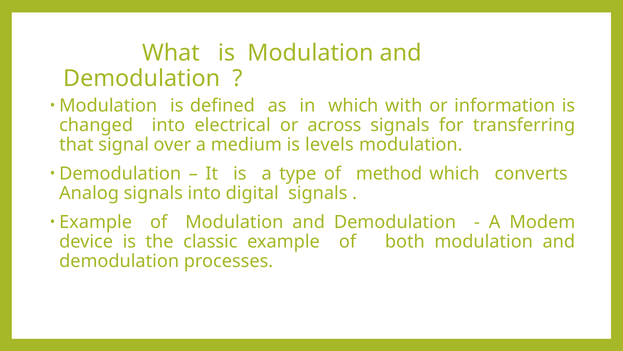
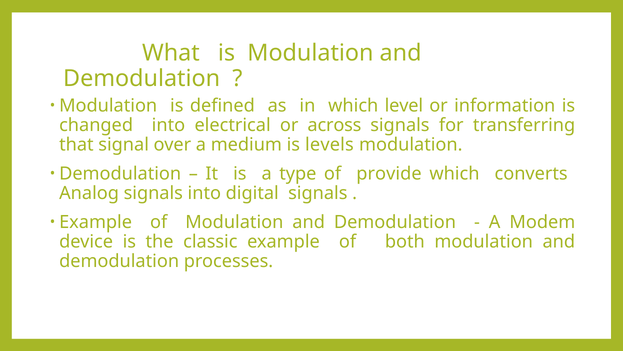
with: with -> level (404, 105)
method: method -> provide (389, 173)
